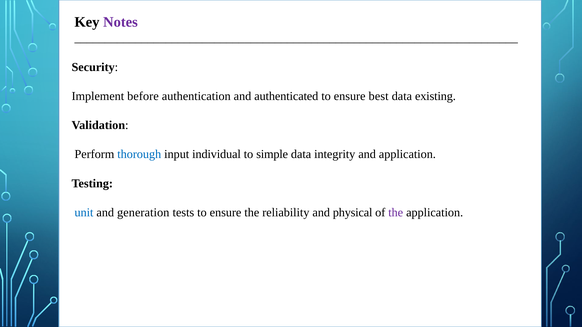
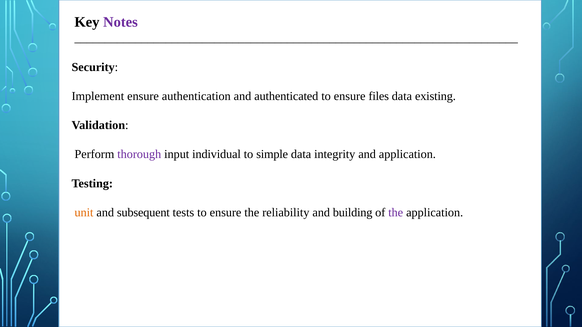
Implement before: before -> ensure (143, 96)
best: best -> files (379, 96)
thorough colour: blue -> purple (139, 154)
unit colour: blue -> orange (84, 213)
generation: generation -> subsequent (143, 213)
physical: physical -> building (353, 213)
